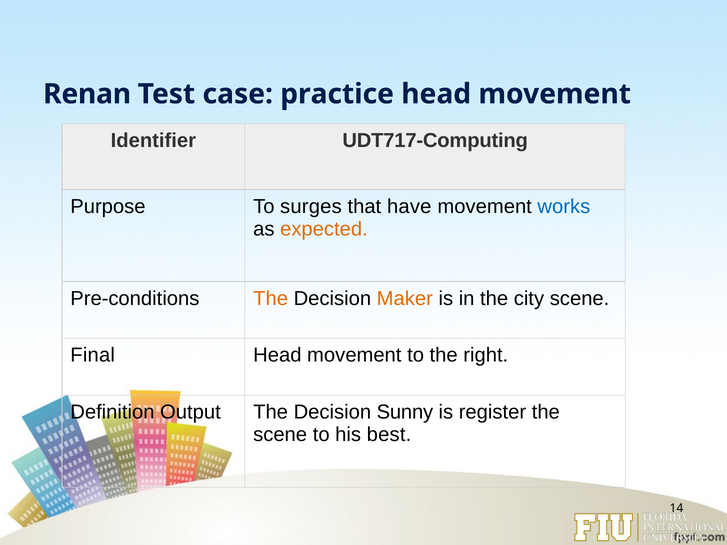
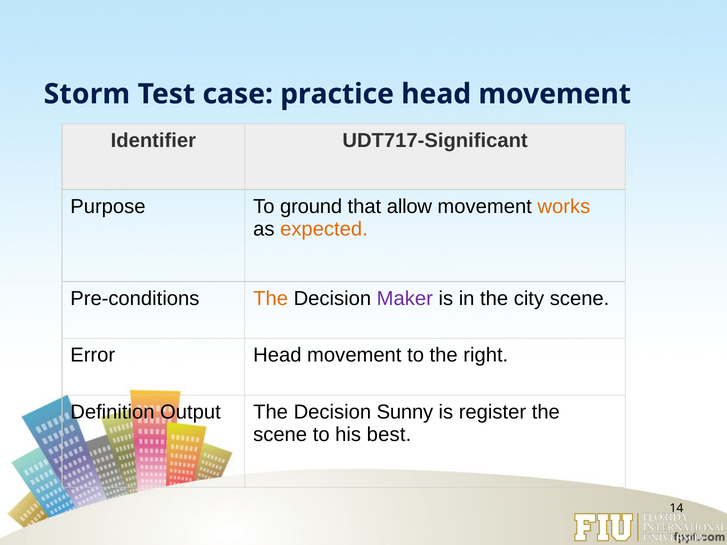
Renan: Renan -> Storm (87, 94)
UDT717-Computing: UDT717-Computing -> UDT717-Significant (435, 141)
surges: surges -> ground (311, 207)
have: have -> allow (409, 207)
works colour: blue -> orange (564, 207)
Maker colour: orange -> purple (405, 299)
Final: Final -> Error (93, 355)
